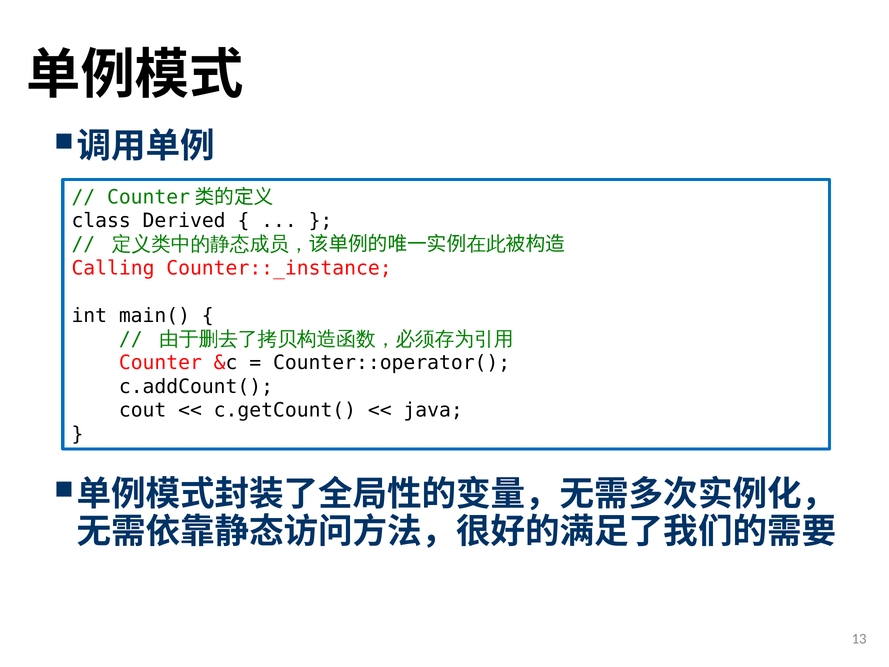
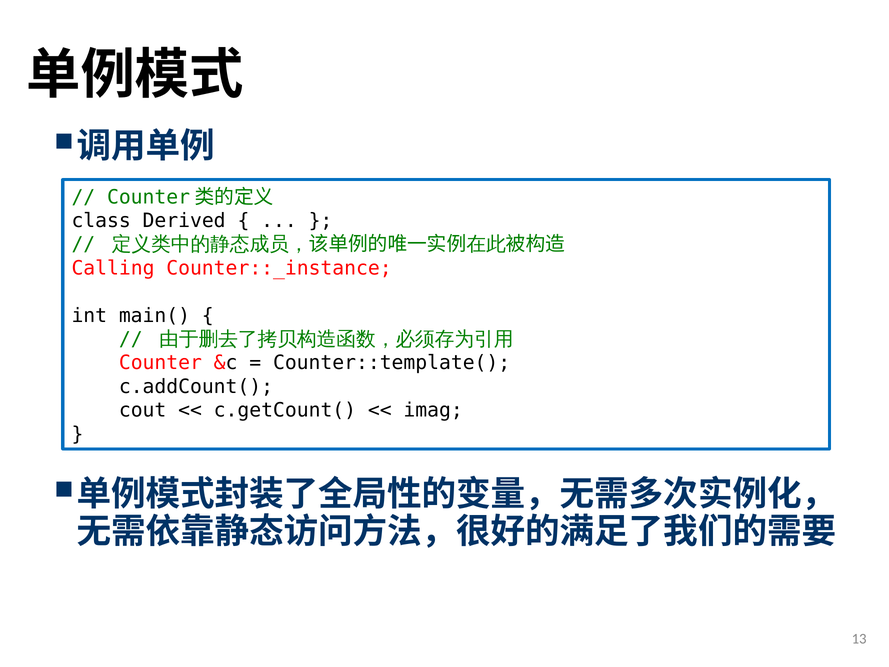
Counter::operator(: Counter::operator( -> Counter::template( (392, 363)
java: java -> imag (433, 410)
